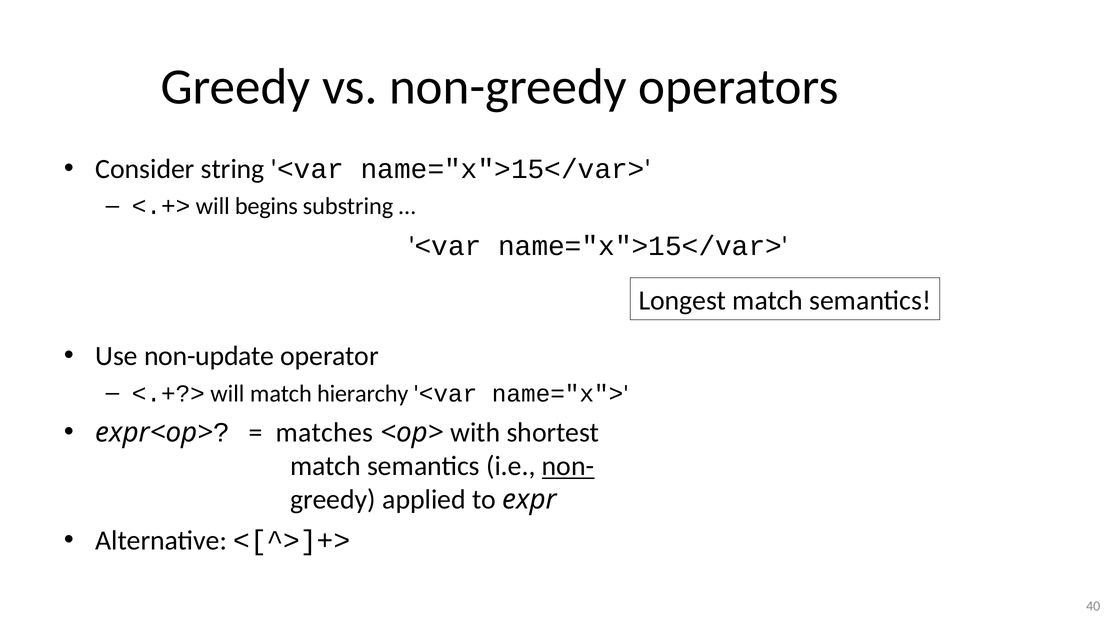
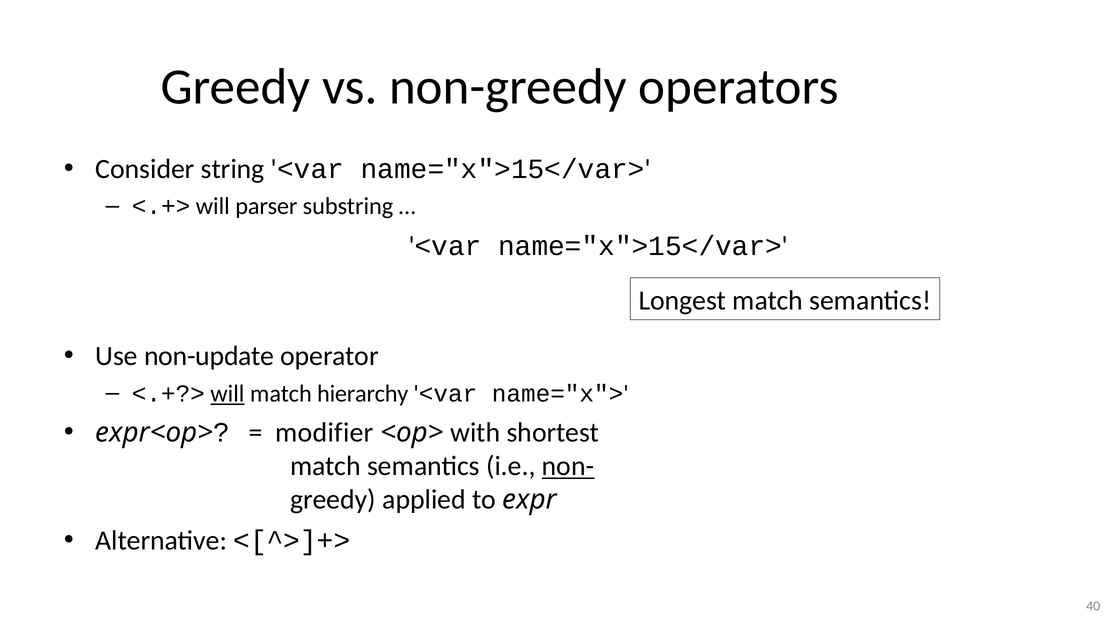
begins: begins -> parser (266, 206)
will underline: none -> present (227, 394)
matches: matches -> modifier (325, 433)
